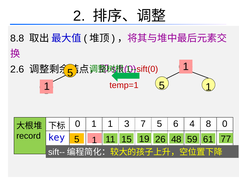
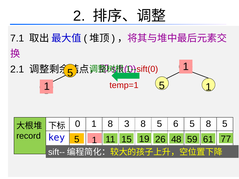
8.8: 8.8 -> 7.1 (17, 38)
2.6: 2.6 -> 2.1 (17, 69)
0 1 1: 1 -> 8 (110, 124)
3 7: 7 -> 8 (143, 124)
6 4: 4 -> 5 (192, 124)
0: 0 -> 5 (225, 124)
